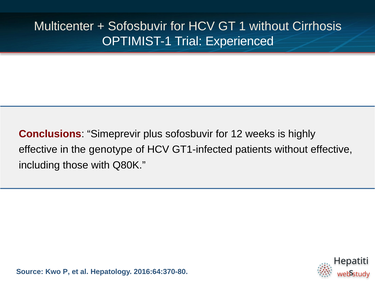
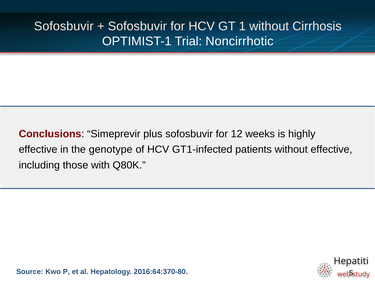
Multicenter: Multicenter -> Sofosbuvir (64, 26)
Experienced: Experienced -> Noncirrhotic (239, 41)
